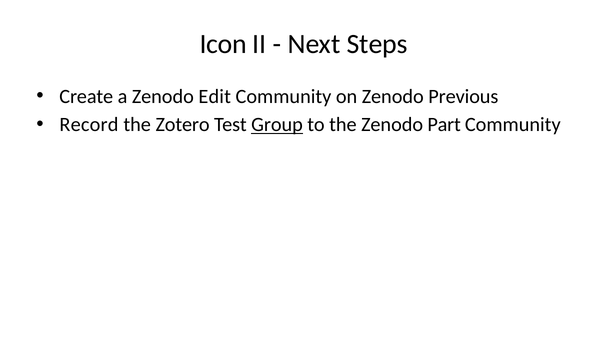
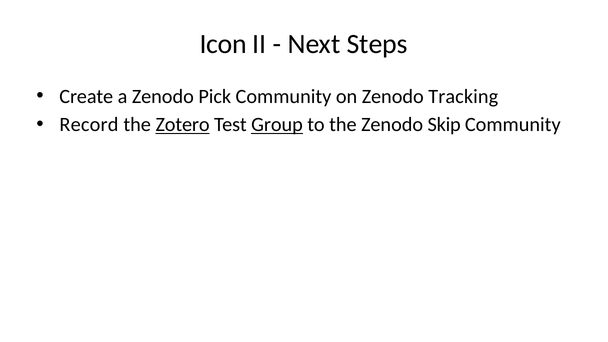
Edit: Edit -> Pick (215, 96)
Previous: Previous -> Tracking (463, 96)
Zotero underline: none -> present (183, 125)
Part: Part -> Skip (444, 125)
